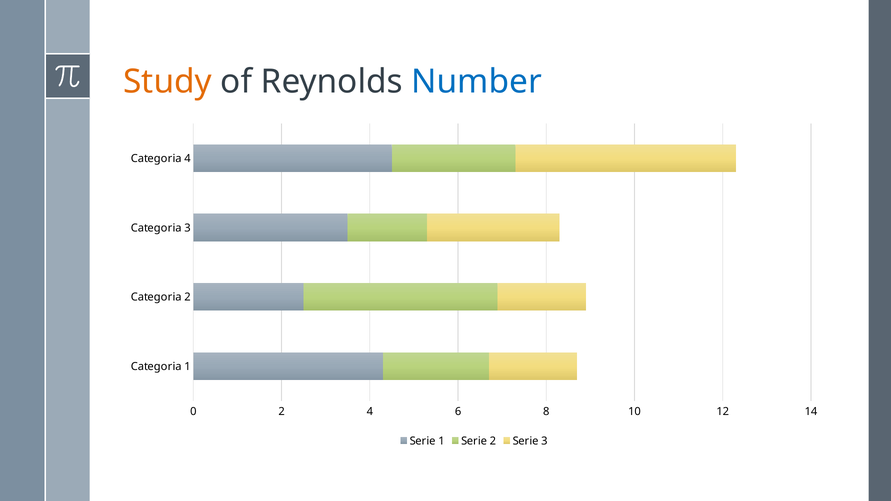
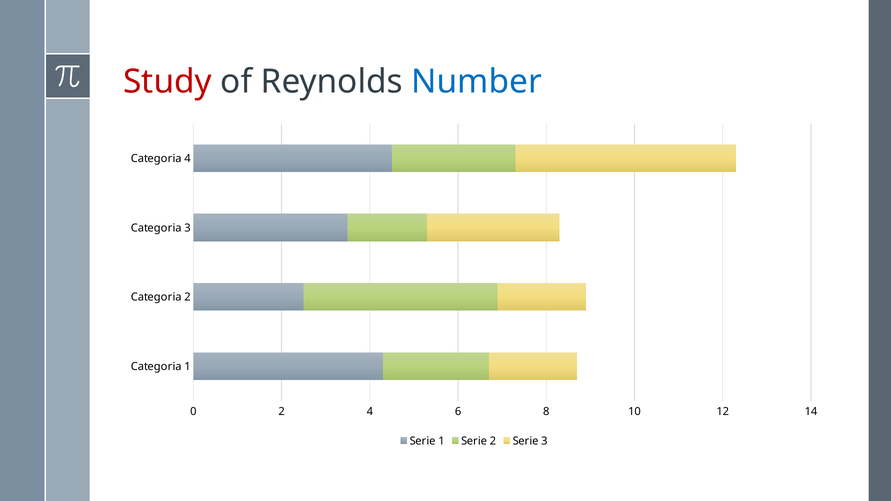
Study colour: orange -> red (167, 82)
